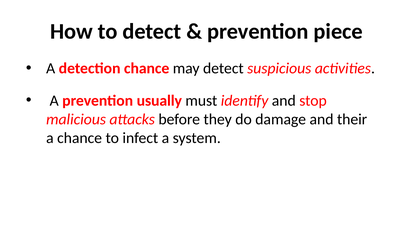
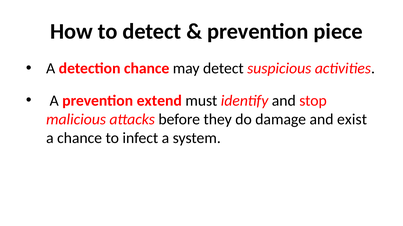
usually: usually -> extend (159, 101)
their: their -> exist (352, 120)
